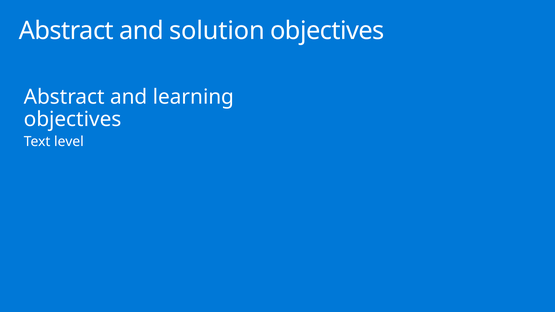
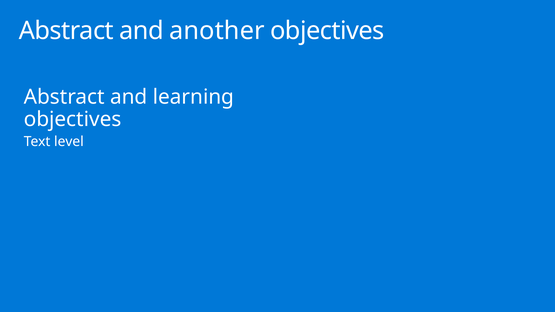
solution: solution -> another (217, 31)
